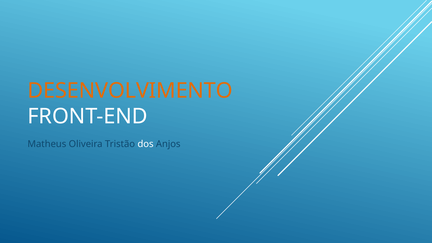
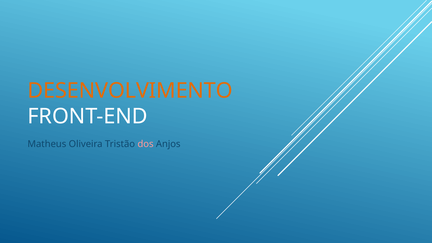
dos colour: white -> pink (146, 144)
